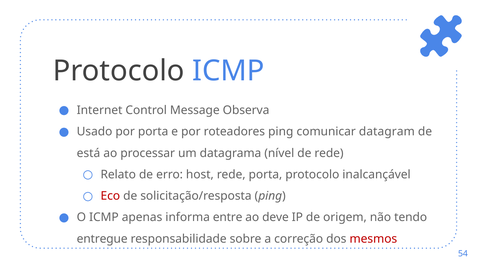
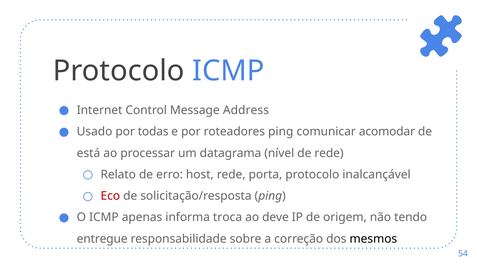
Observa: Observa -> Address (246, 110)
por porta: porta -> todas (153, 132)
datagram: datagram -> acomodar (387, 132)
entre: entre -> troca (228, 218)
mesmos colour: red -> black (373, 239)
